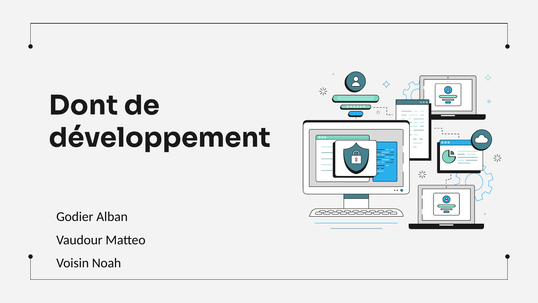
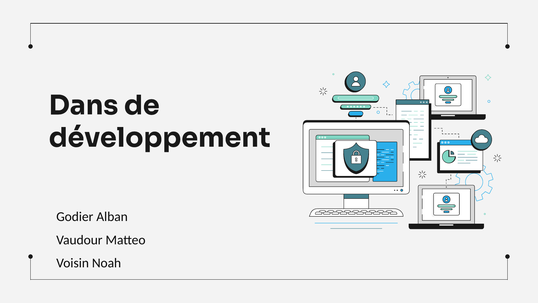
Dont: Dont -> Dans (84, 105)
